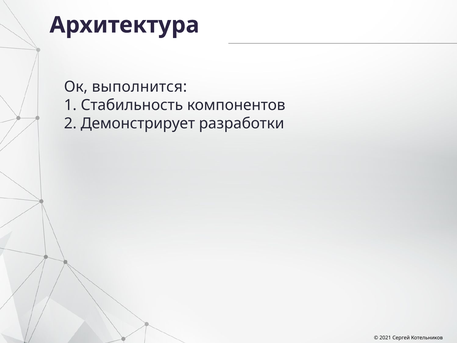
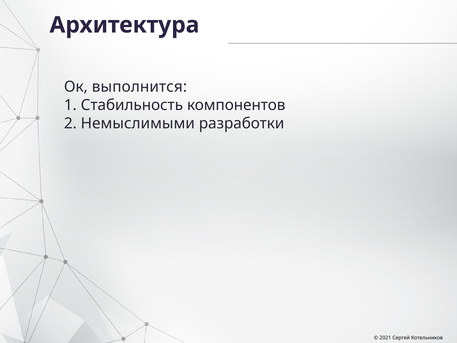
Демонстрирует: Демонстрирует -> Немыслимыми (138, 123)
